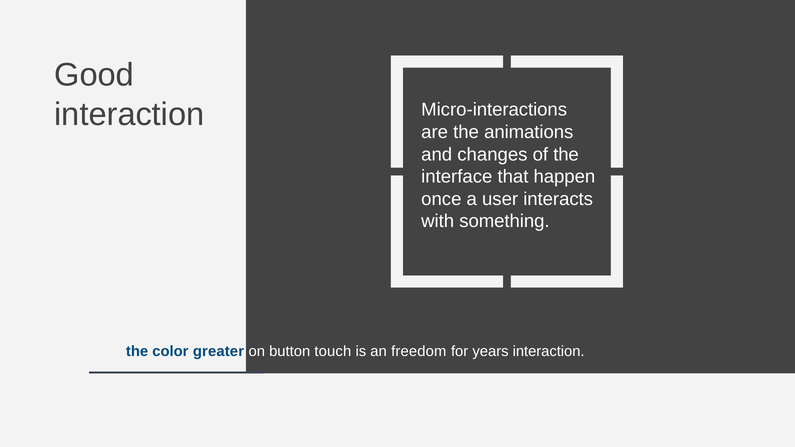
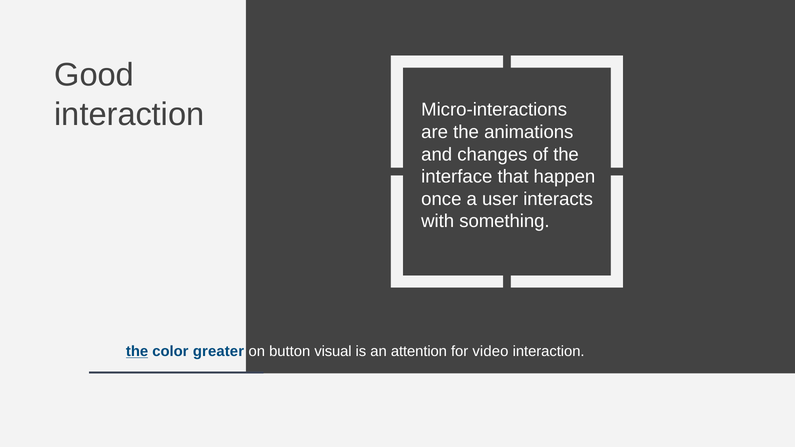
the underline: none -> present (137, 352)
touch: touch -> visual (333, 352)
freedom: freedom -> attention (419, 352)
years: years -> video (490, 352)
